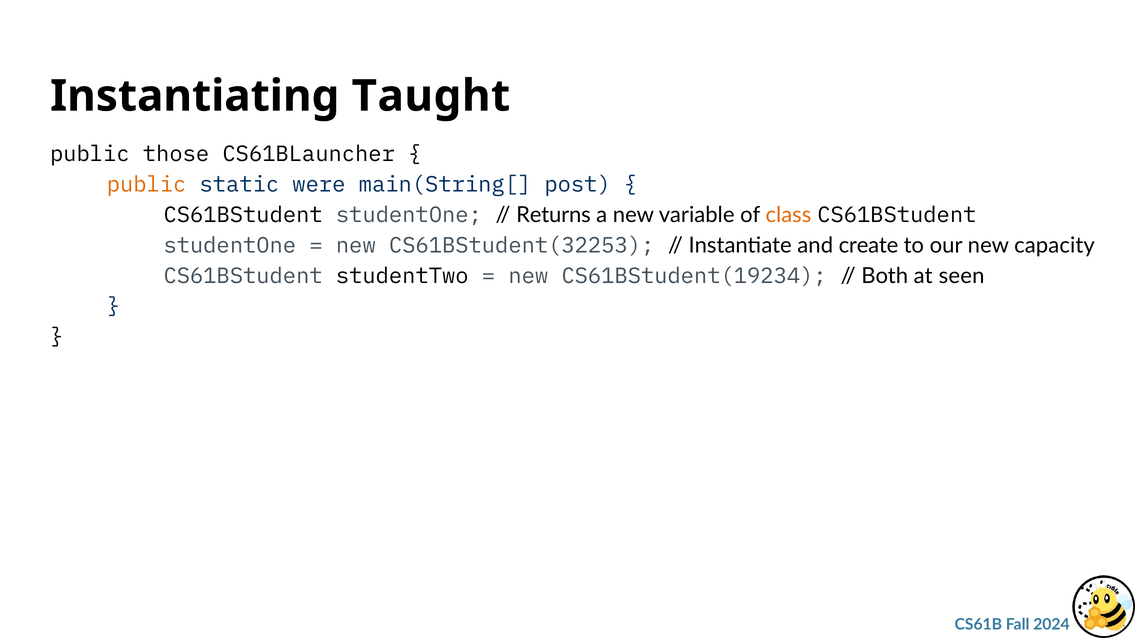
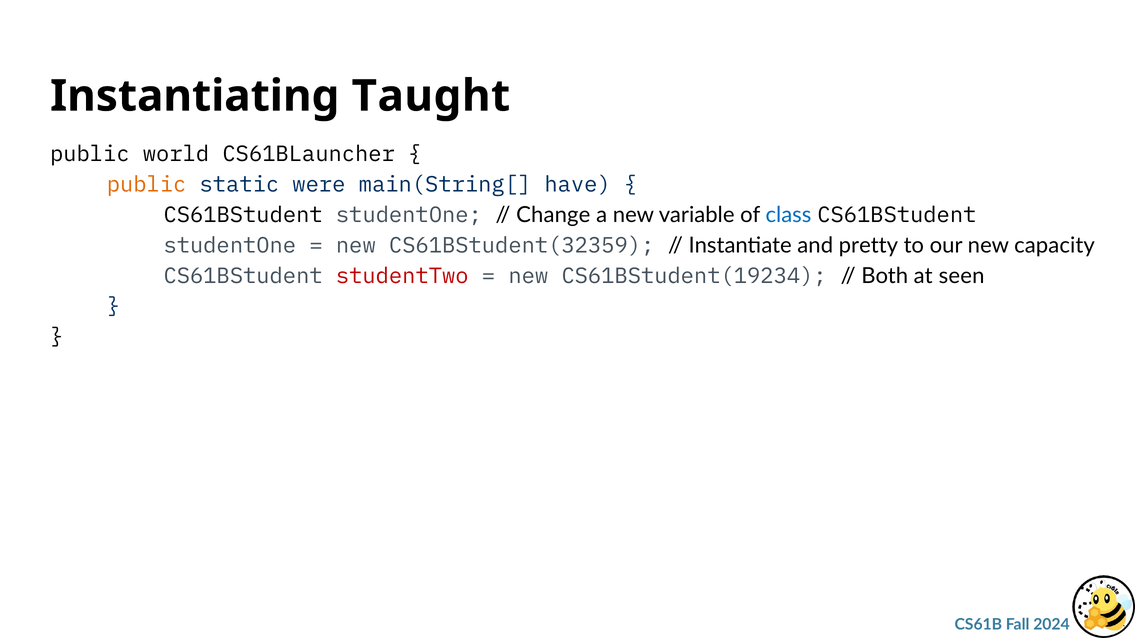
those: those -> world (176, 154)
post: post -> have (578, 185)
Returns: Returns -> Change (553, 215)
class colour: orange -> blue (788, 215)
CS61BStudent(32253: CS61BStudent(32253 -> CS61BStudent(32359 (522, 245)
create: create -> pretty (868, 245)
studentTwo colour: black -> red (402, 276)
